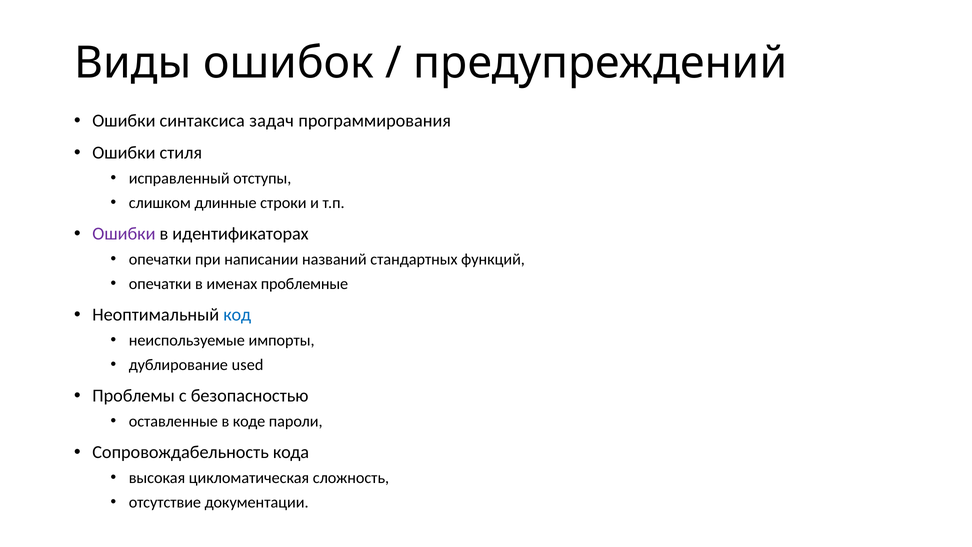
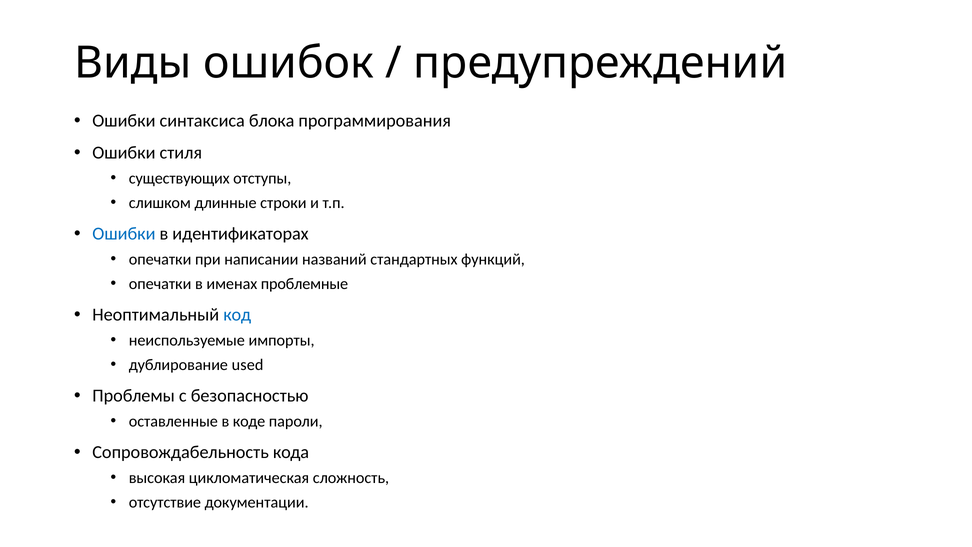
задач: задач -> блока (272, 121)
исправленный: исправленный -> существующих (179, 178)
Ошибки colour: purple -> blue (124, 234)
